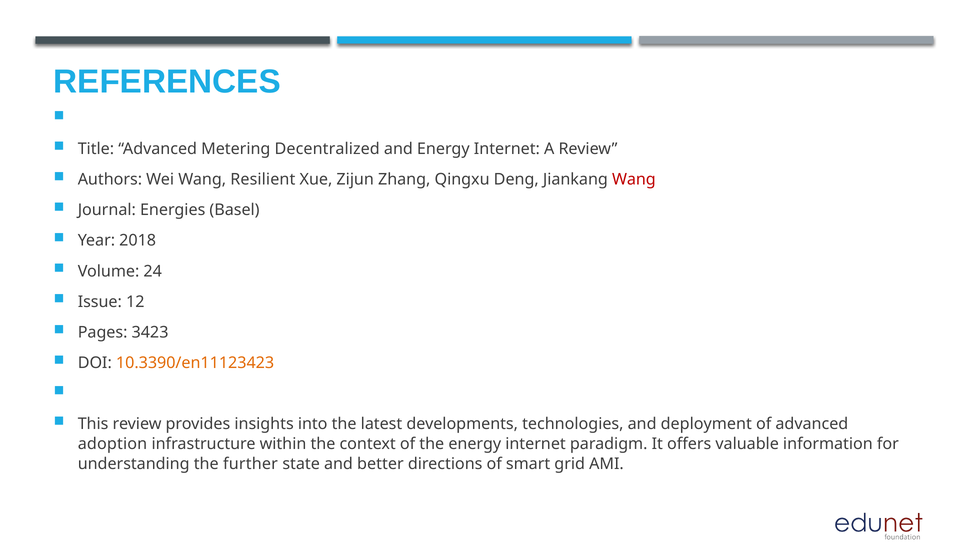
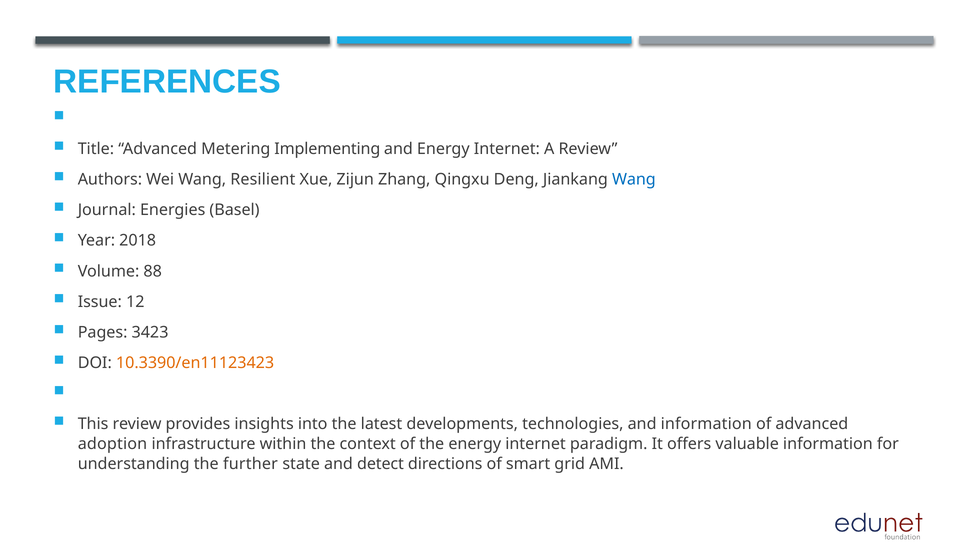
Decentralized: Decentralized -> Implementing (327, 149)
Wang colour: red -> blue (634, 180)
24: 24 -> 88 (153, 271)
and deployment: deployment -> information (706, 424)
better: better -> detect (380, 464)
